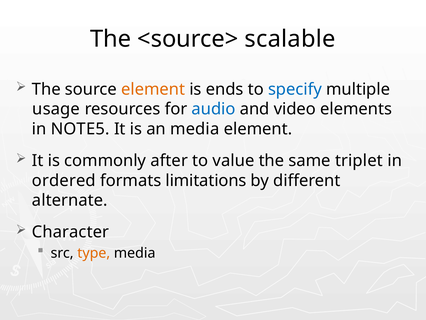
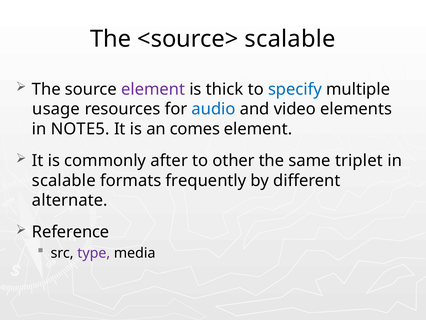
element colour: orange -> purple (153, 89)
ends: ends -> thick (225, 89)
an media: media -> comes (195, 129)
value: value -> other (234, 160)
ordered: ordered -> scalable (64, 180)
limitations: limitations -> frequently (206, 180)
Character: Character -> Reference (71, 232)
type colour: orange -> purple (94, 253)
